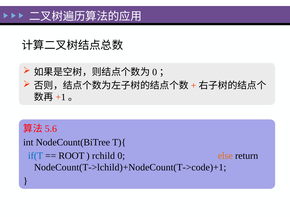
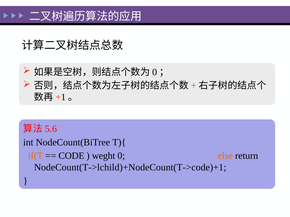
if(T colour: blue -> orange (36, 156)
ROOT: ROOT -> CODE (71, 156)
rchild: rchild -> weght (104, 156)
